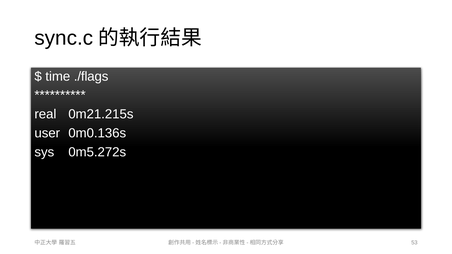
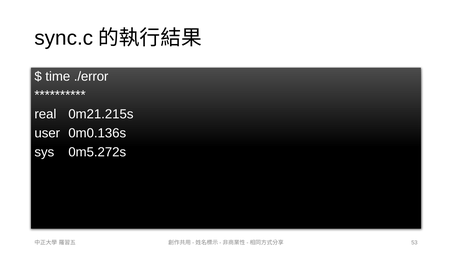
./flags: ./flags -> ./error (91, 76)
